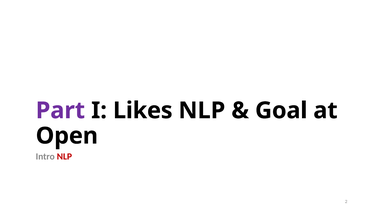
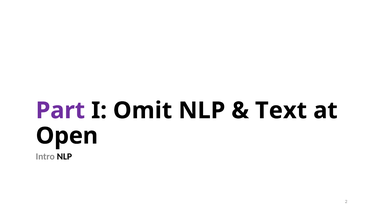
Likes: Likes -> Omit (143, 111)
Goal: Goal -> Text (281, 111)
NLP colour: red -> black (64, 157)
